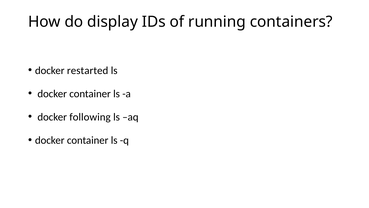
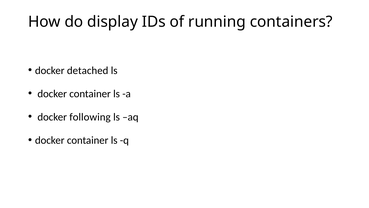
restarted: restarted -> detached (88, 70)
